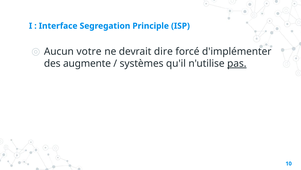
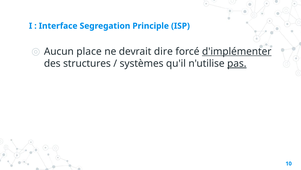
votre: votre -> place (89, 51)
d'implémenter underline: none -> present (237, 51)
augmente: augmente -> structures (87, 63)
